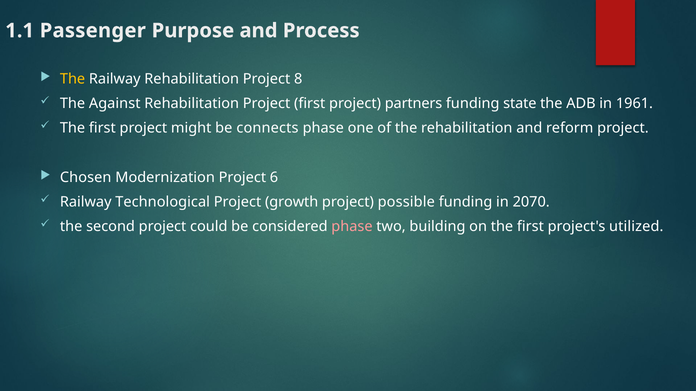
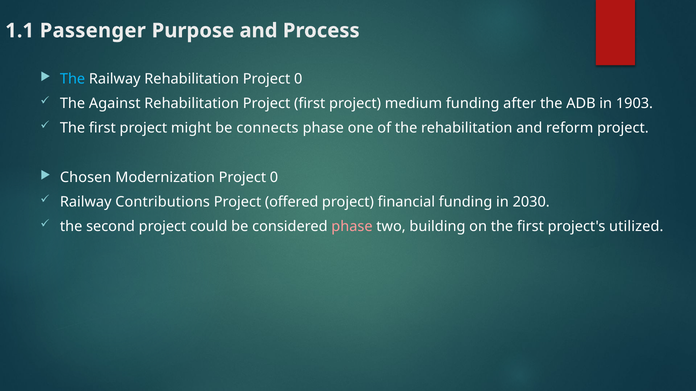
The colour: yellow -> light blue (73, 79)
Rehabilitation Project 8: 8 -> 0 (298, 79)
partners: partners -> medium (413, 104)
state: state -> after (520, 104)
1961: 1961 -> 1903 (634, 104)
Modernization Project 6: 6 -> 0 (274, 178)
Technological: Technological -> Contributions (163, 202)
growth: growth -> offered (292, 202)
possible: possible -> financial (406, 202)
2070: 2070 -> 2030 (531, 202)
